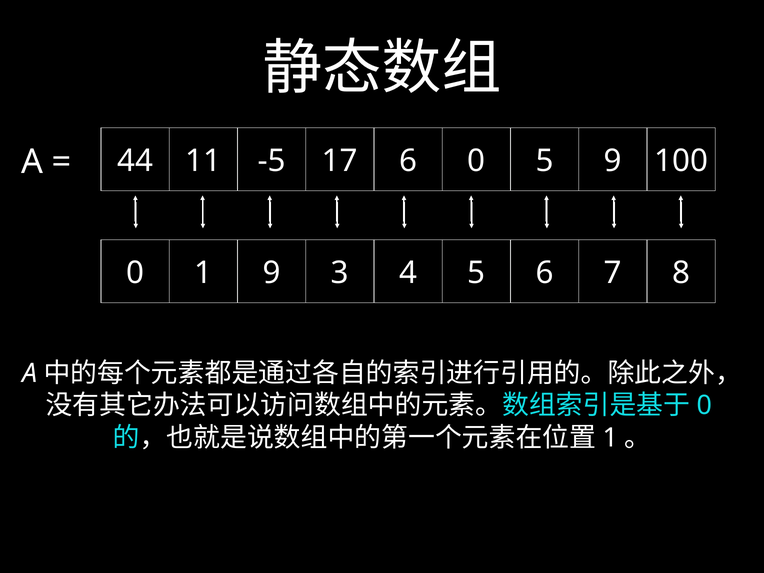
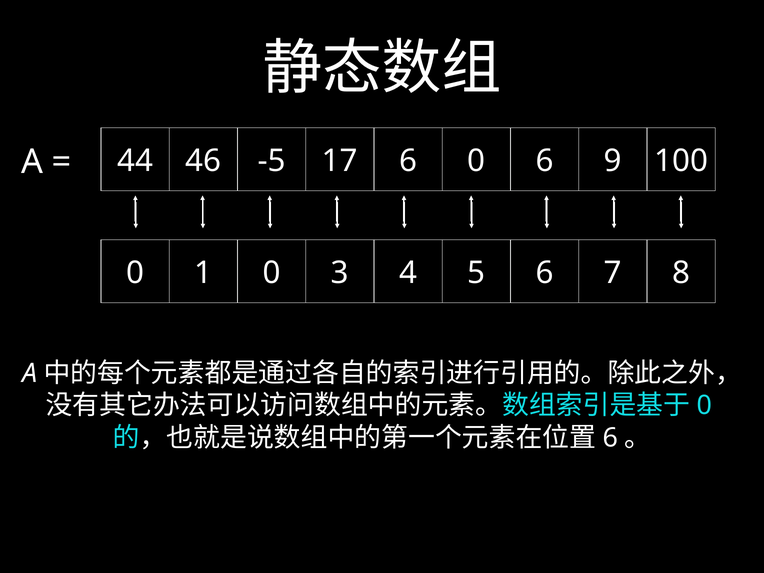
11: 11 -> 46 (203, 161)
0 5: 5 -> 6 (545, 161)
1 9: 9 -> 0 (272, 273)
1: 1 -> 6 (610, 438)
